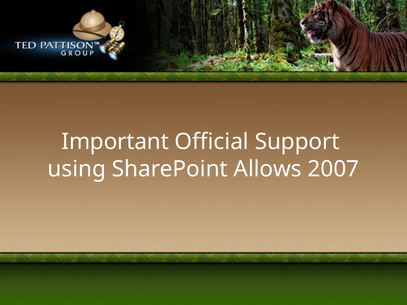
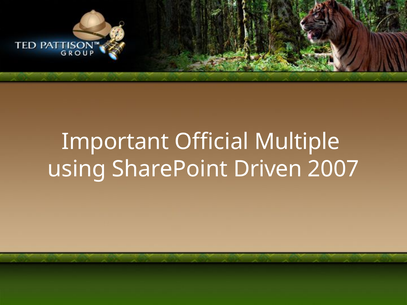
Support: Support -> Multiple (297, 142)
Allows: Allows -> Driven (268, 169)
